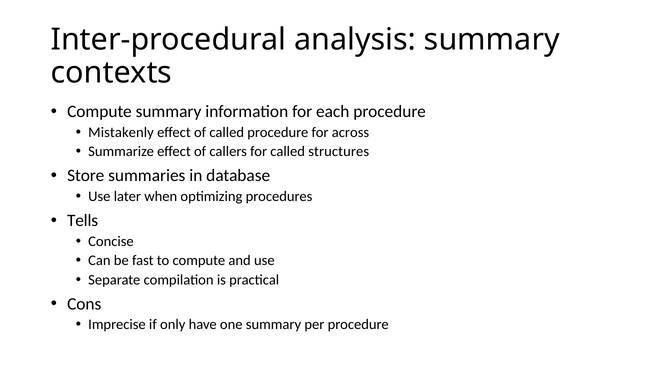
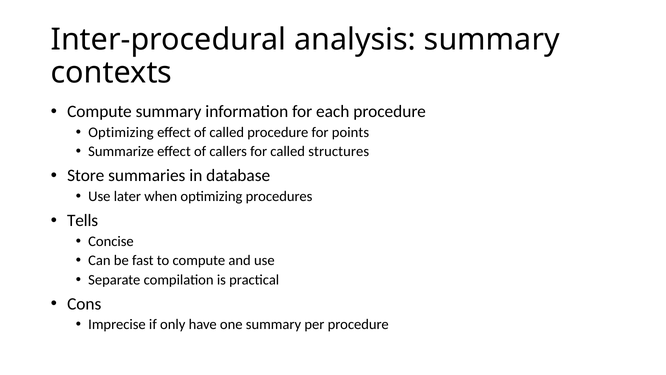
Mistakenly: Mistakenly -> Optimizing (121, 132)
across: across -> points (350, 132)
